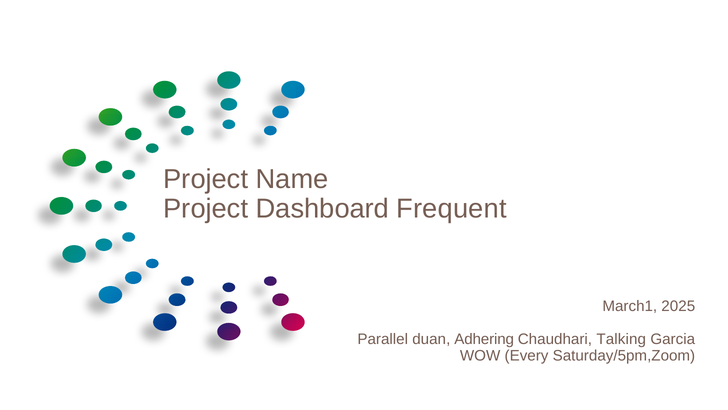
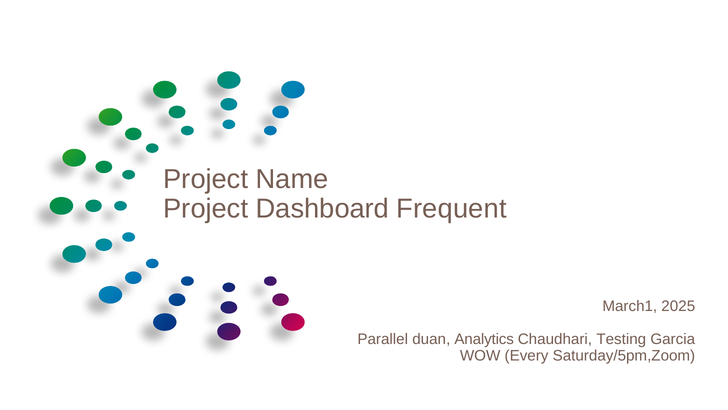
Adhering: Adhering -> Analytics (484, 339)
Talking: Talking -> Testing (621, 339)
